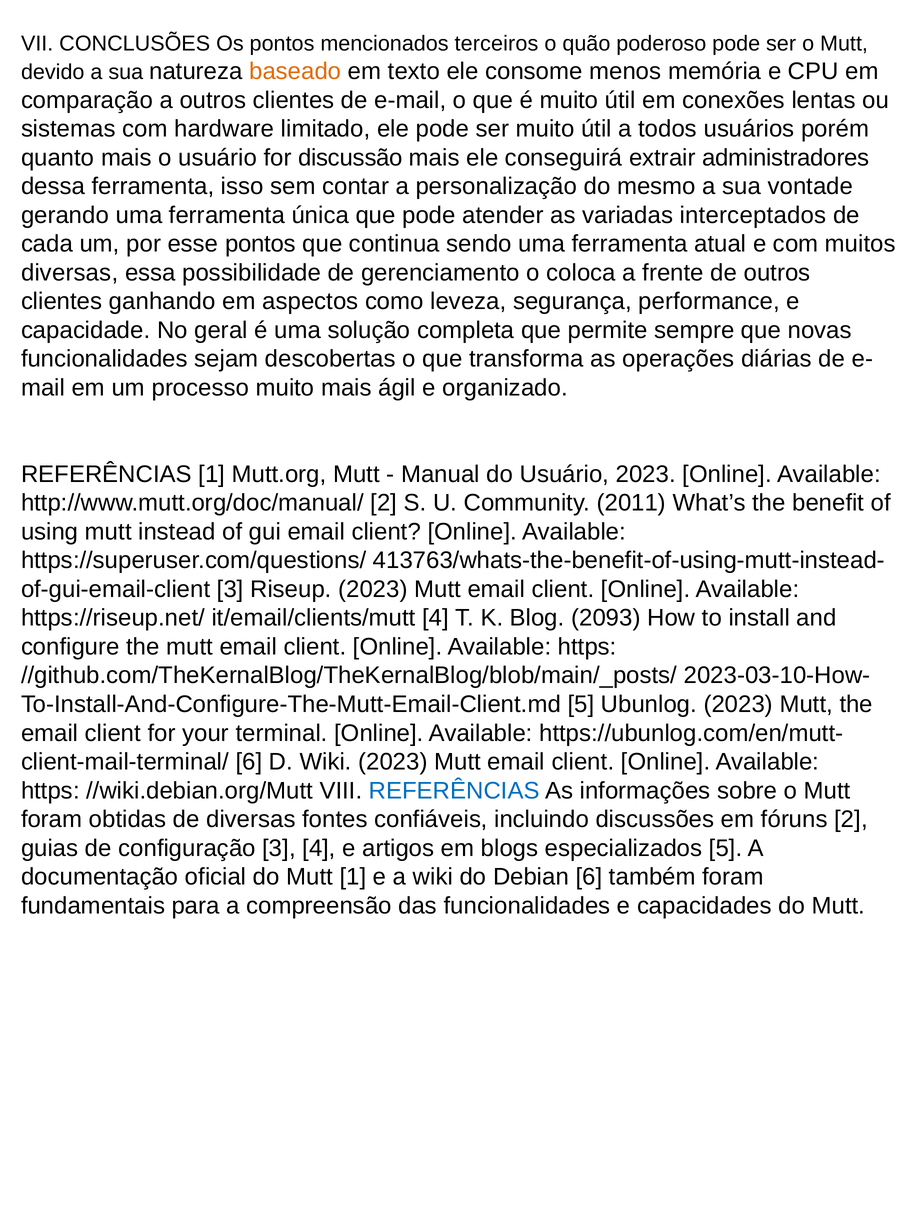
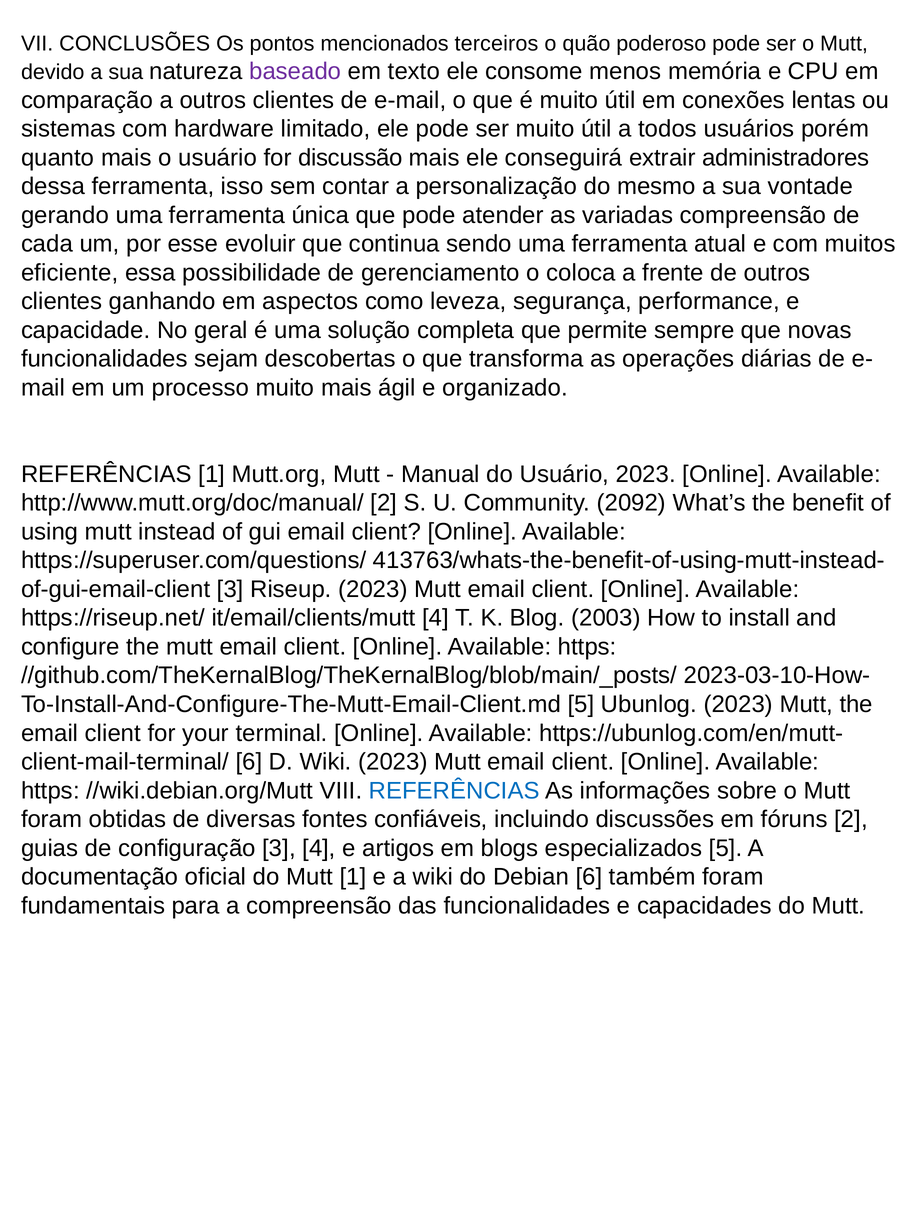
baseado colour: orange -> purple (295, 71)
variadas interceptados: interceptados -> compreensão (753, 215)
esse pontos: pontos -> evoluir (260, 244)
diversas: diversas -> eficiente (70, 273)
2011: 2011 -> 2092 (631, 503)
2093: 2093 -> 2003 (606, 618)
